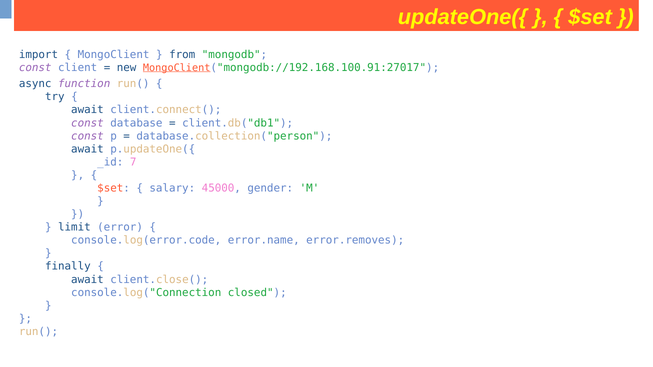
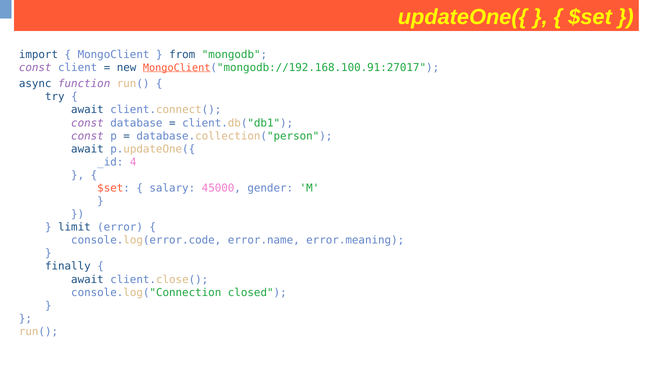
7: 7 -> 4 (133, 162)
error.removes: error.removes -> error.meaning (355, 241)
